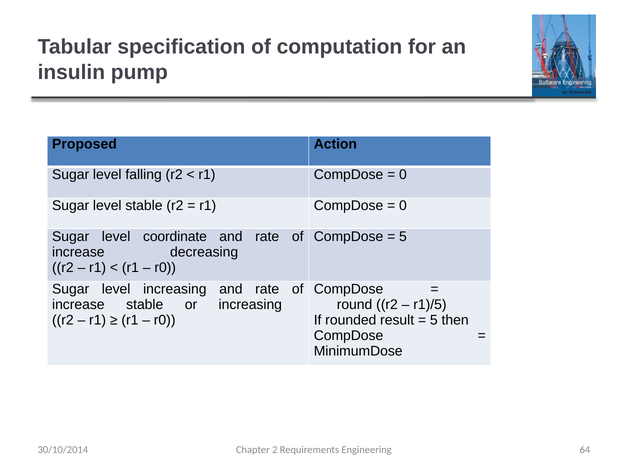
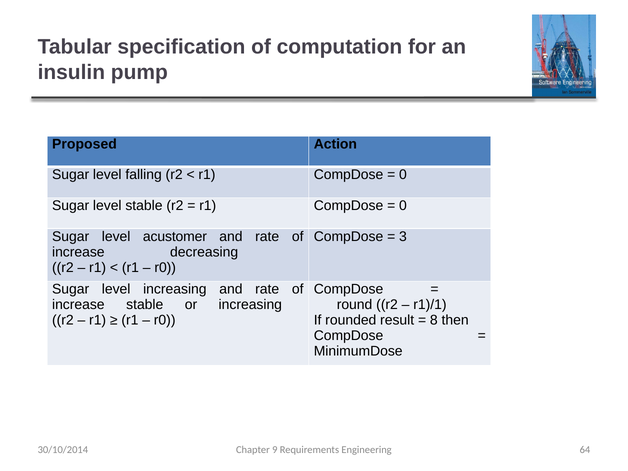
coordinate: coordinate -> acustomer (175, 237)
5: 5 -> 3 (403, 237)
r1)/5: r1)/5 -> r1)/1 (430, 305)
5: 5 -> 8 (434, 320)
2: 2 -> 9 (275, 450)
